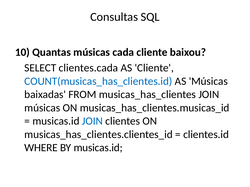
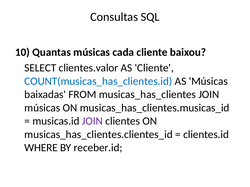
clientes.cada: clientes.cada -> clientes.valor (88, 68)
JOIN colour: blue -> purple (92, 121)
BY musicas.id: musicas.id -> receber.id (98, 148)
